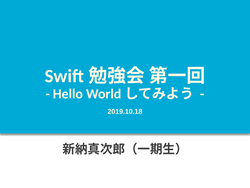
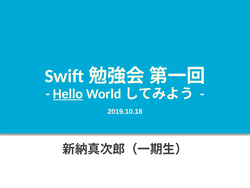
Hello underline: none -> present (68, 94)
